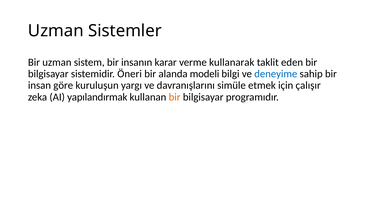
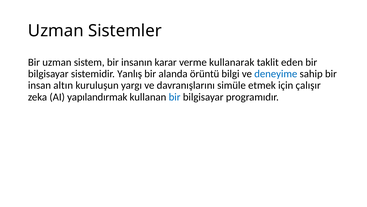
Öneri: Öneri -> Yanlış (130, 74)
modeli: modeli -> örüntü (205, 74)
göre: göre -> altın (63, 85)
bir colour: orange -> blue (175, 97)
